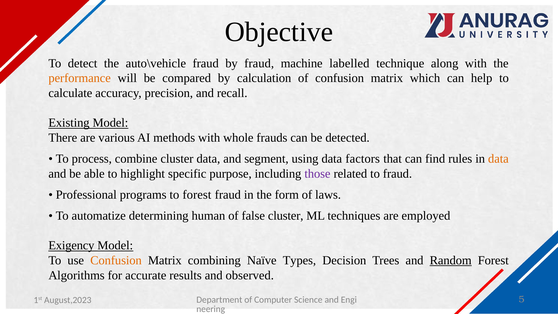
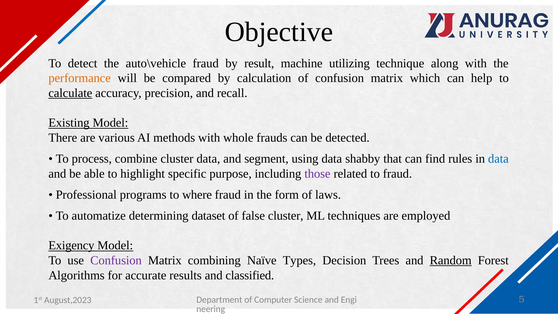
by fraud: fraud -> result (259, 63)
labelled: labelled -> utilizing (349, 63)
calculate underline: none -> present (70, 93)
factors: factors -> shabby (363, 159)
data colour: orange -> blue (498, 159)
to forest: forest -> where (197, 195)
human: human -> dataset (208, 216)
Confusion colour: orange -> purple (116, 260)
observed: observed -> classified (250, 275)
